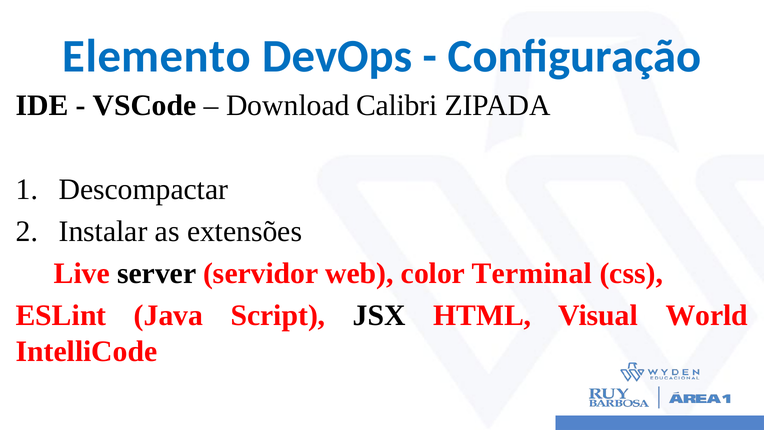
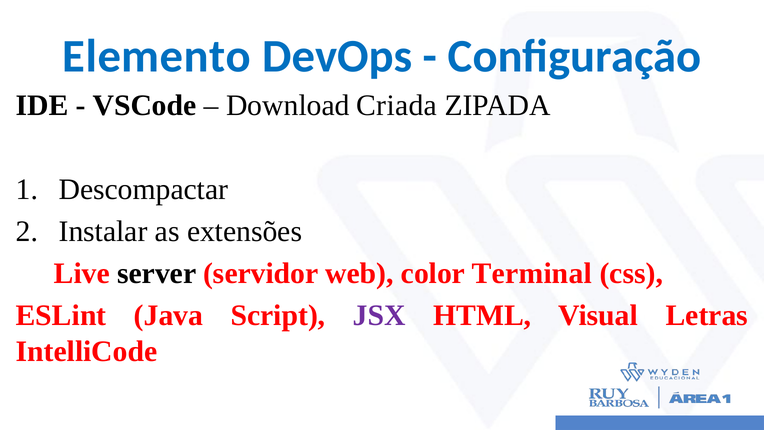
Calibri: Calibri -> Criada (397, 105)
JSX colour: black -> purple (379, 315)
World: World -> Letras (707, 315)
